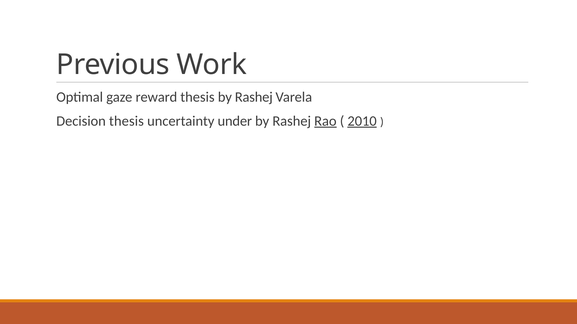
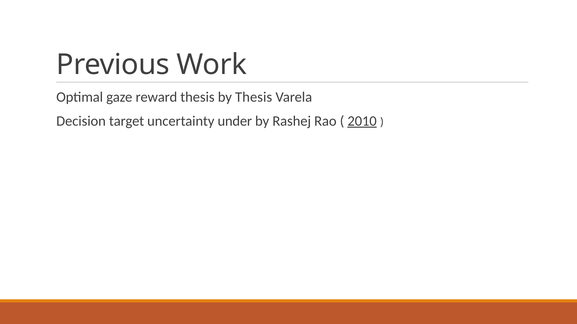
thesis by Rashej: Rashej -> Thesis (254, 97)
Decision thesis: thesis -> target (127, 121)
Rao underline: present -> none (325, 121)
